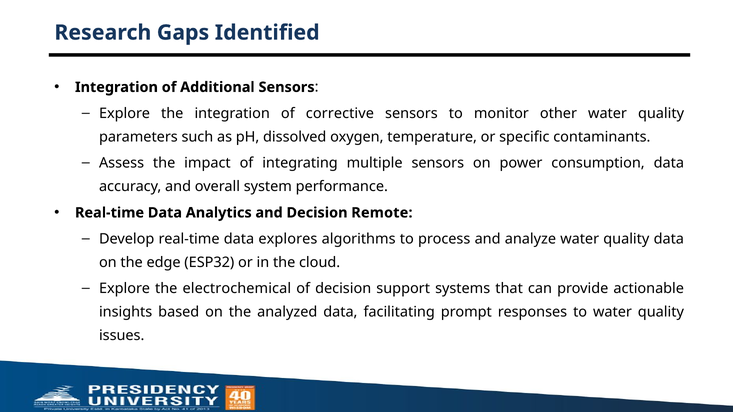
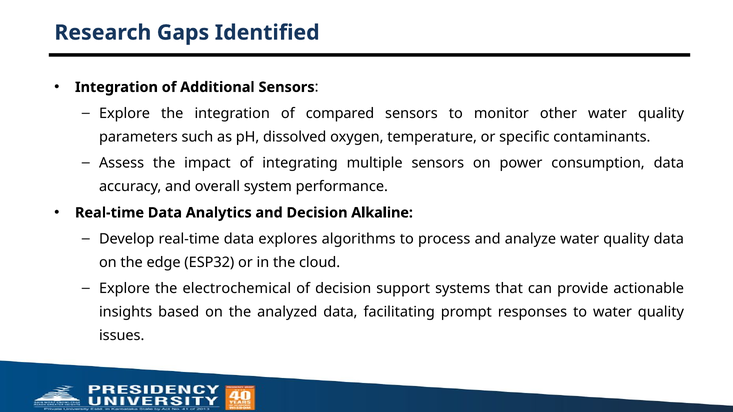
corrective: corrective -> compared (340, 113)
Remote: Remote -> Alkaline (382, 213)
